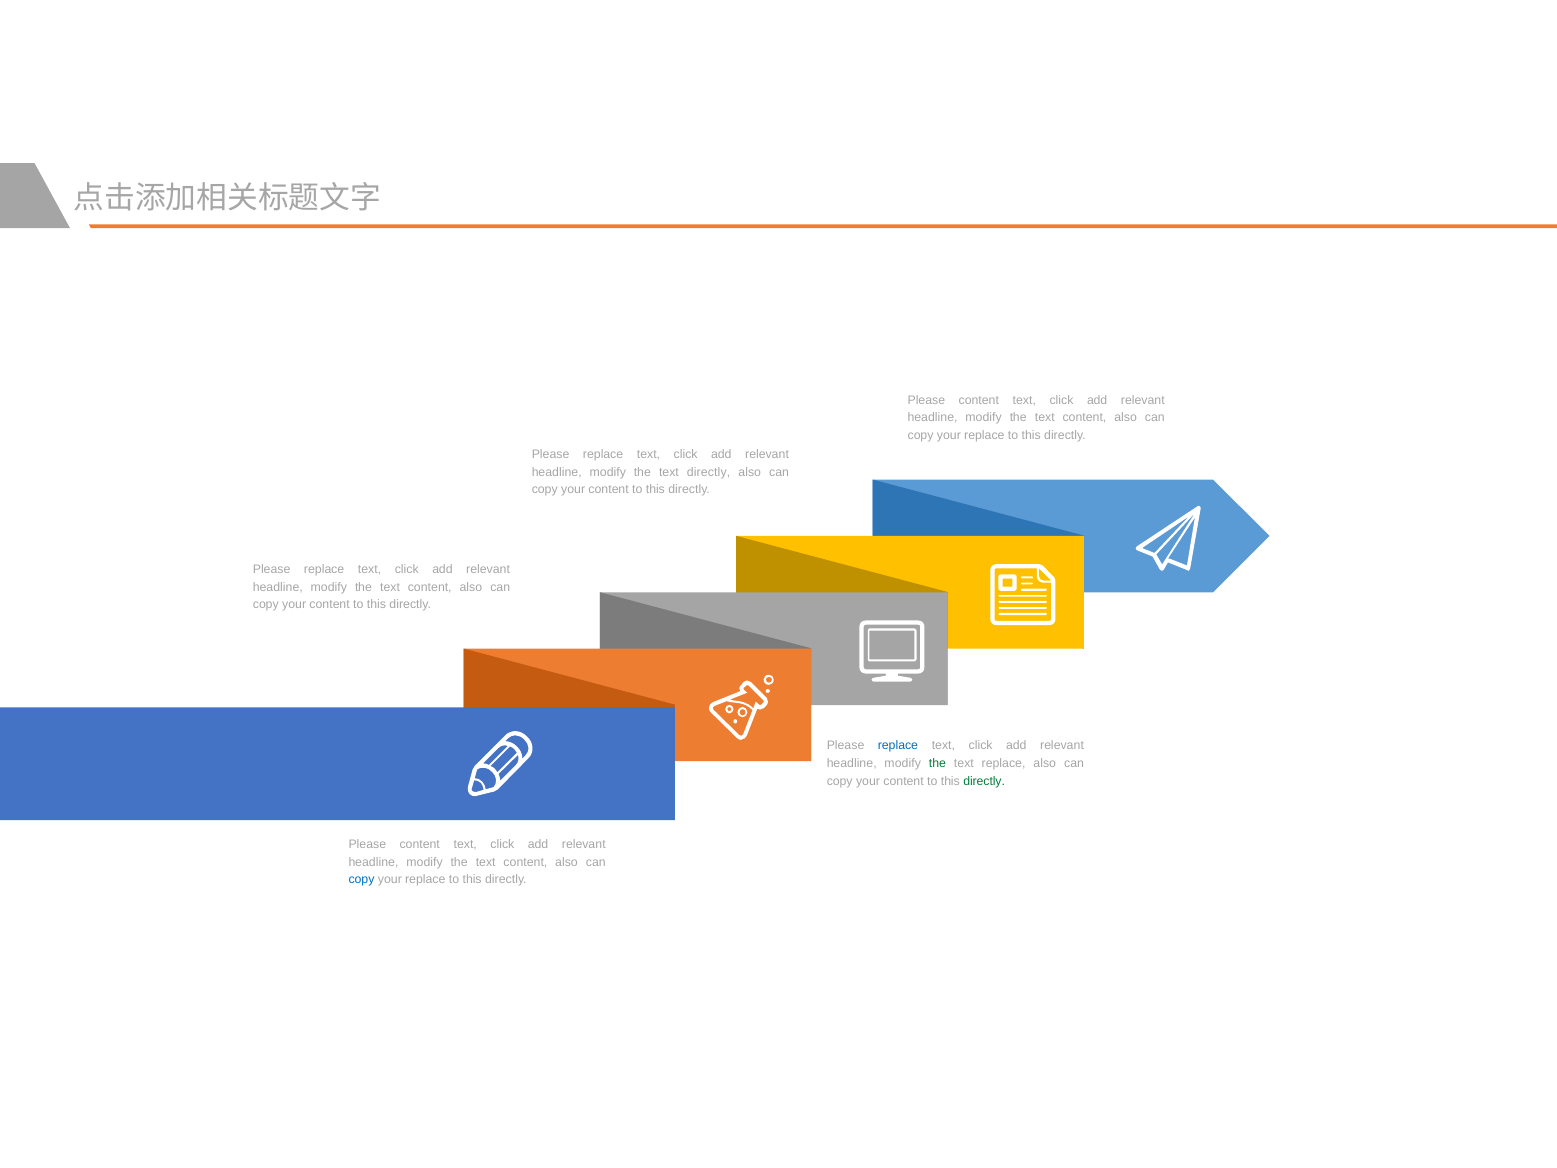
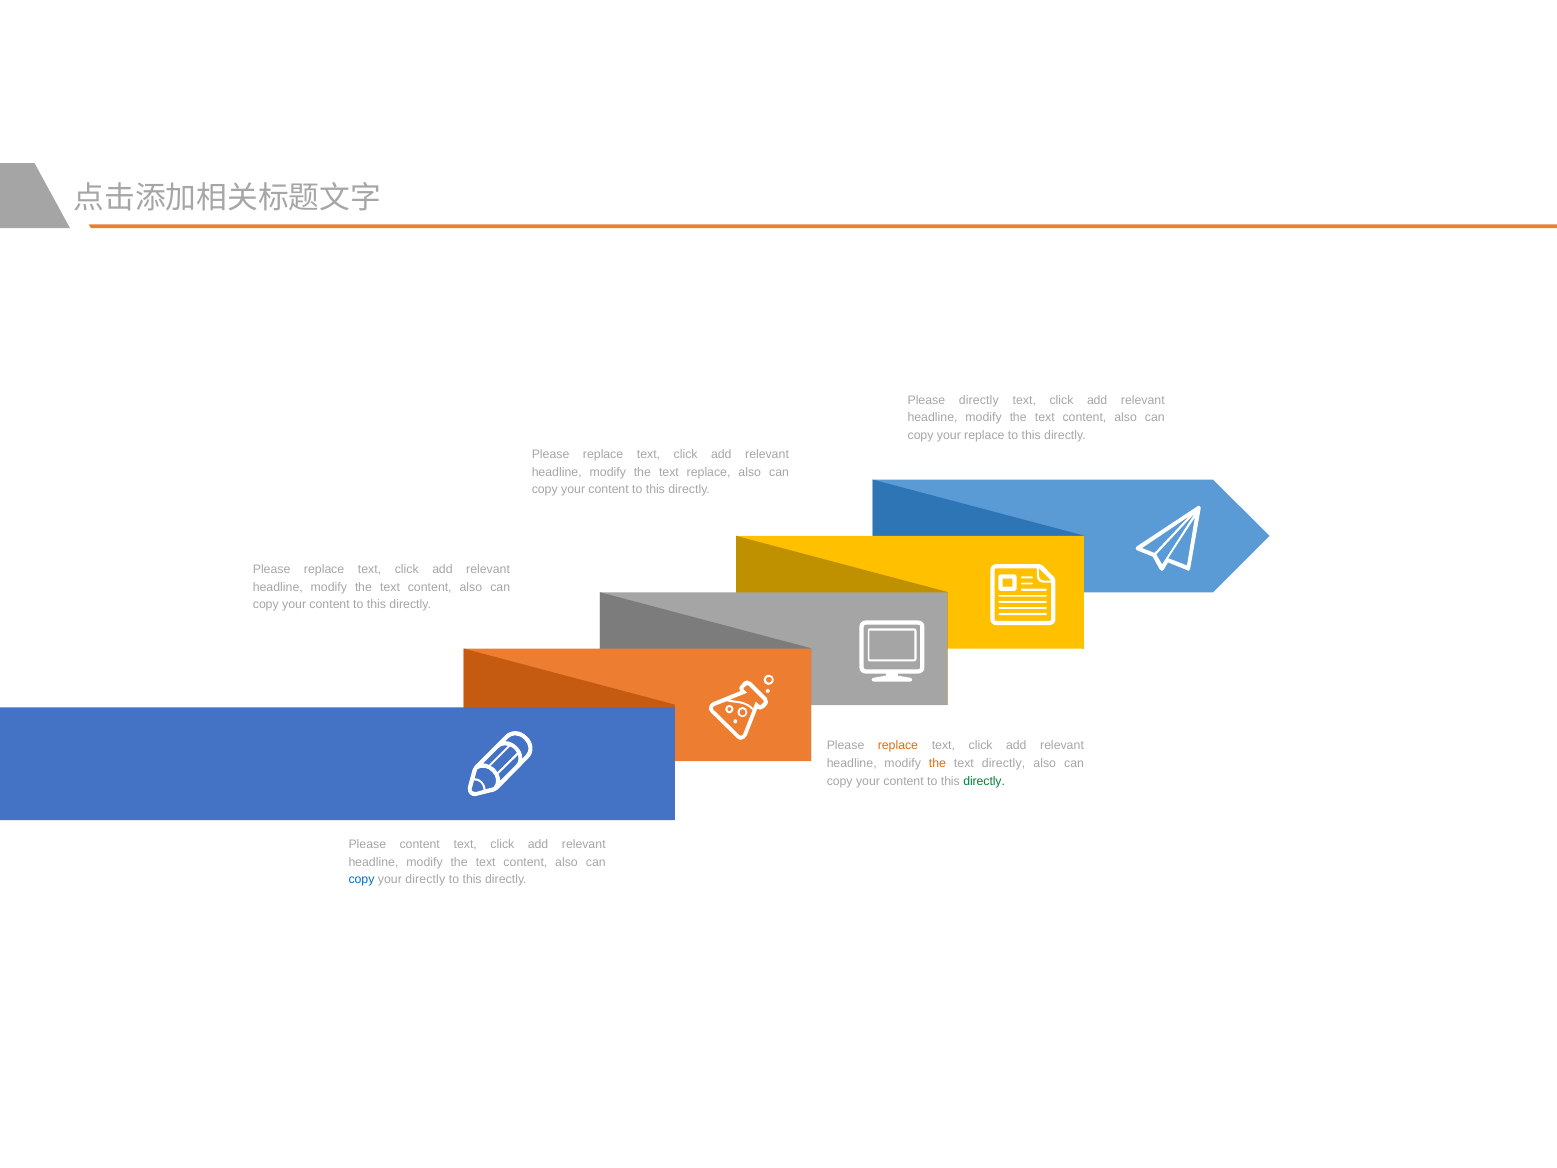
content: content -> directly (979, 400)
text directly: directly -> replace (709, 472)
replace colour: blue -> orange (898, 746)
the colour: green -> orange (937, 763)
text replace: replace -> directly (1004, 763)
replace: replace -> directly (425, 880)
